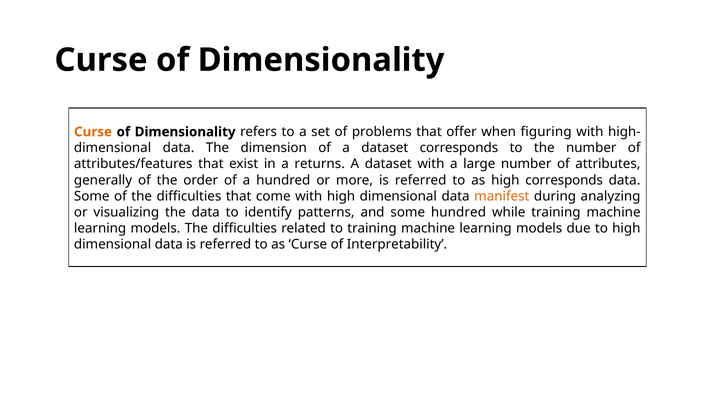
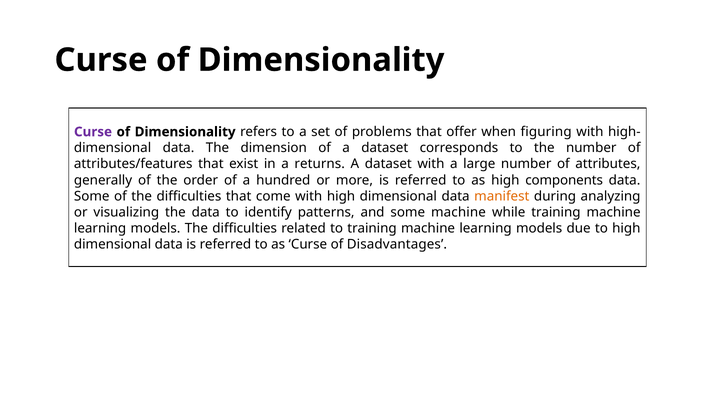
Curse colour: orange -> purple (93, 132)
high corresponds: corresponds -> components (564, 180)
some hundred: hundred -> machine (458, 212)
Interpretability: Interpretability -> Disadvantages (397, 245)
